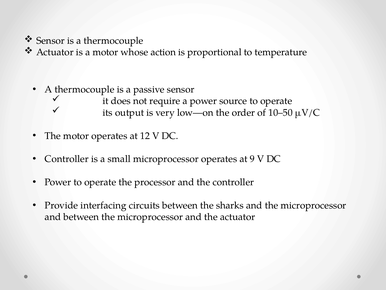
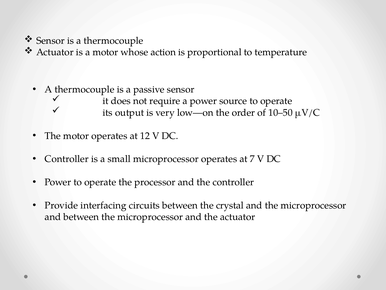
9: 9 -> 7 (252, 159)
sharks: sharks -> crystal (230, 205)
